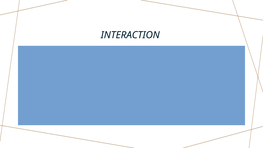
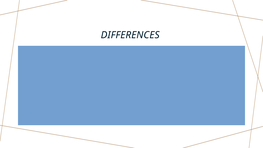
INTERACTION: INTERACTION -> DIFFERENCES (130, 35)
